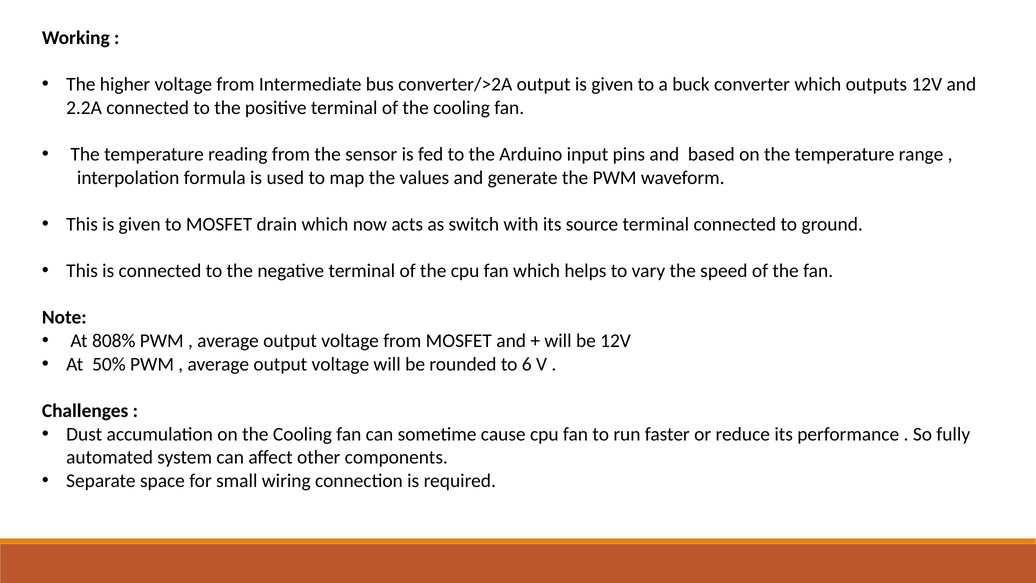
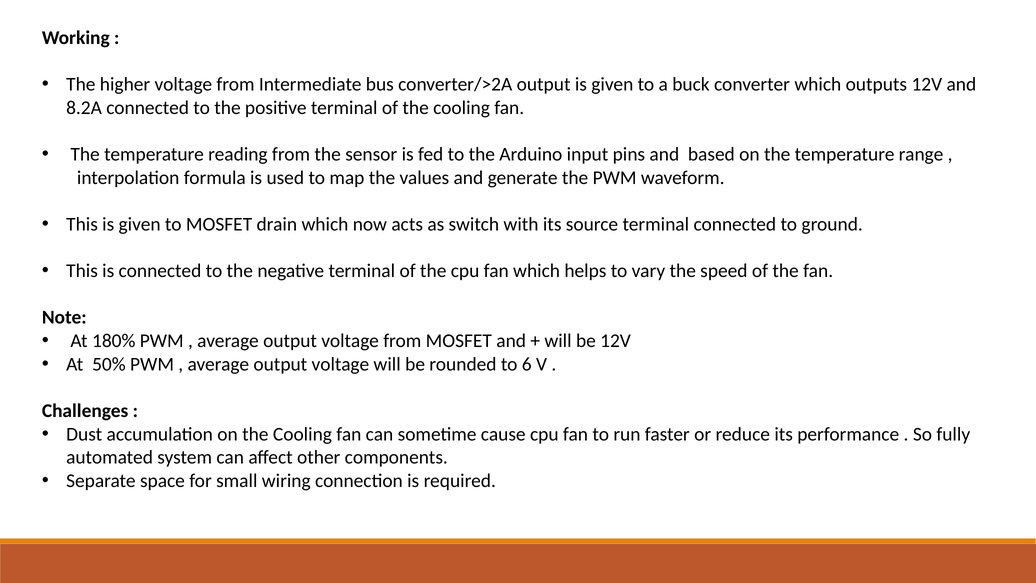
2.2A: 2.2A -> 8.2A (84, 108)
808%: 808% -> 180% (114, 341)
